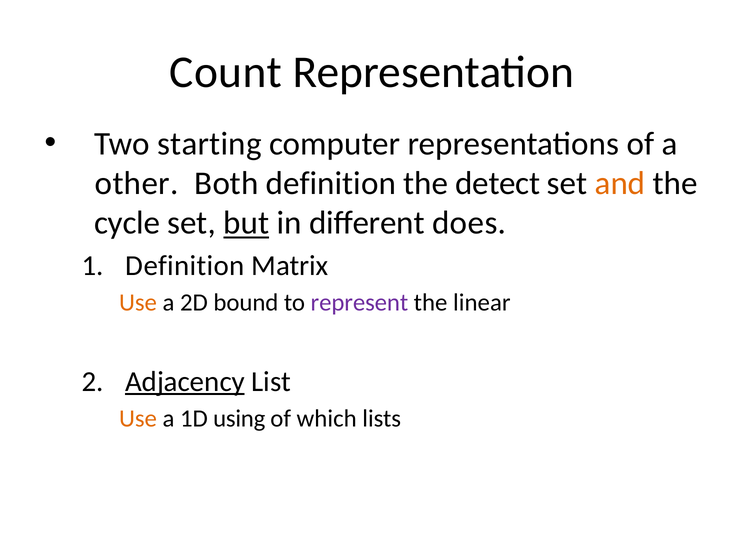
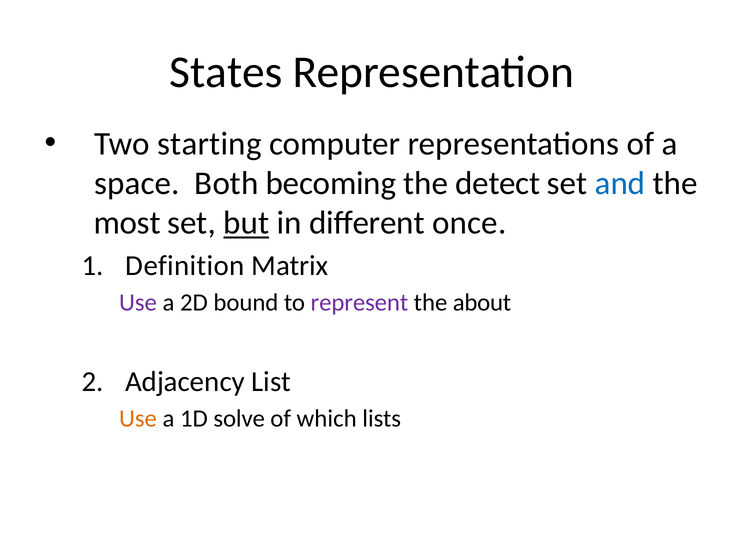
Count: Count -> States (226, 72)
other: other -> space (137, 183)
Both definition: definition -> becoming (331, 183)
and colour: orange -> blue (620, 183)
cycle: cycle -> most (127, 223)
does: does -> once (469, 223)
Use colour: orange -> purple (138, 303)
linear: linear -> about (482, 303)
Adjacency underline: present -> none (185, 382)
using: using -> solve (239, 419)
